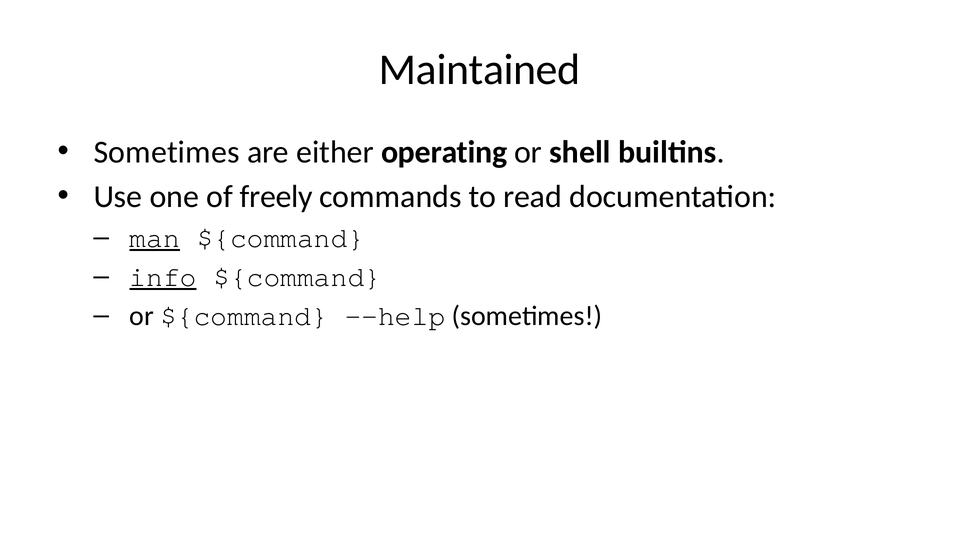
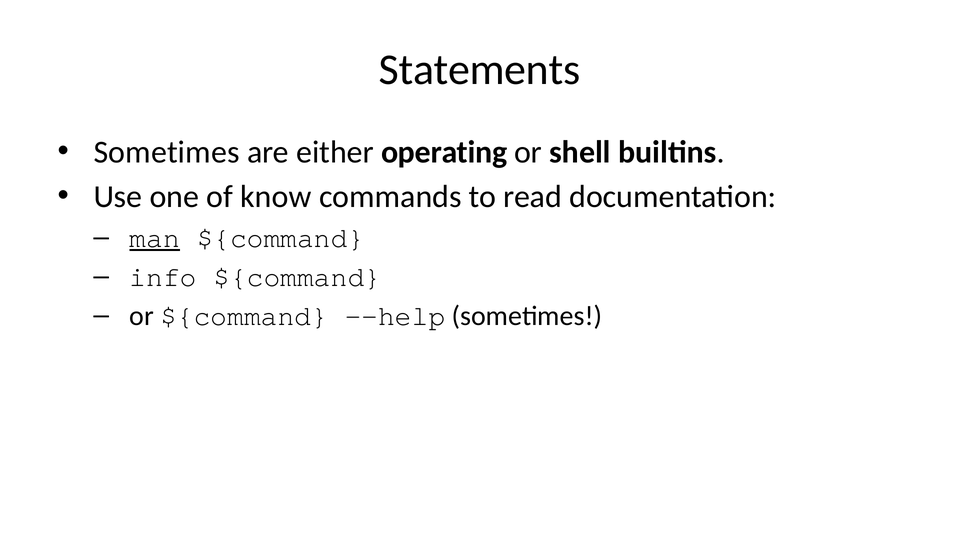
Maintained: Maintained -> Statements (480, 70)
freely: freely -> know (276, 197)
info underline: present -> none (163, 277)
